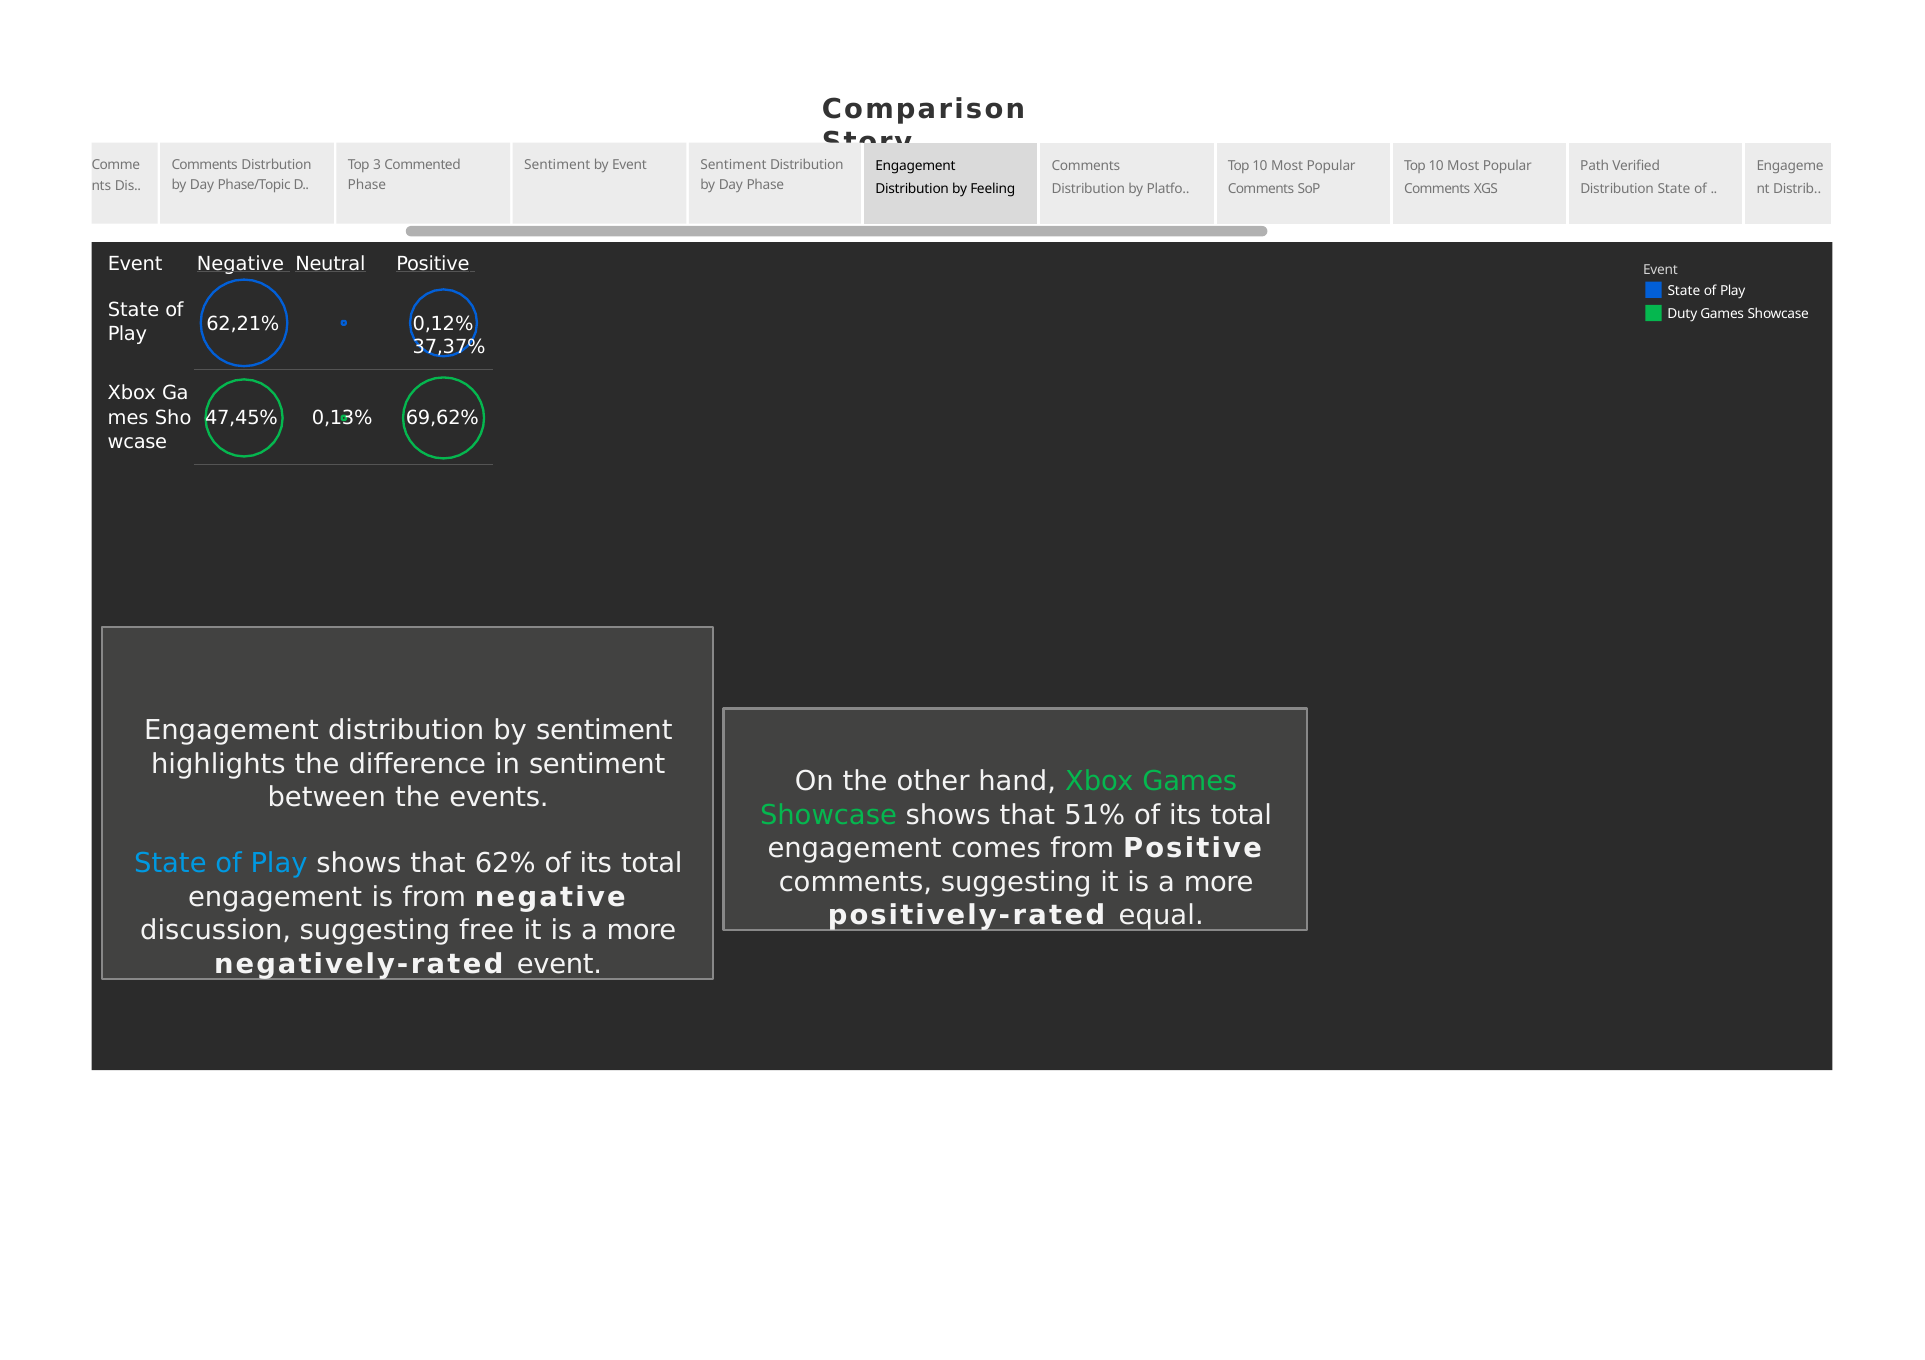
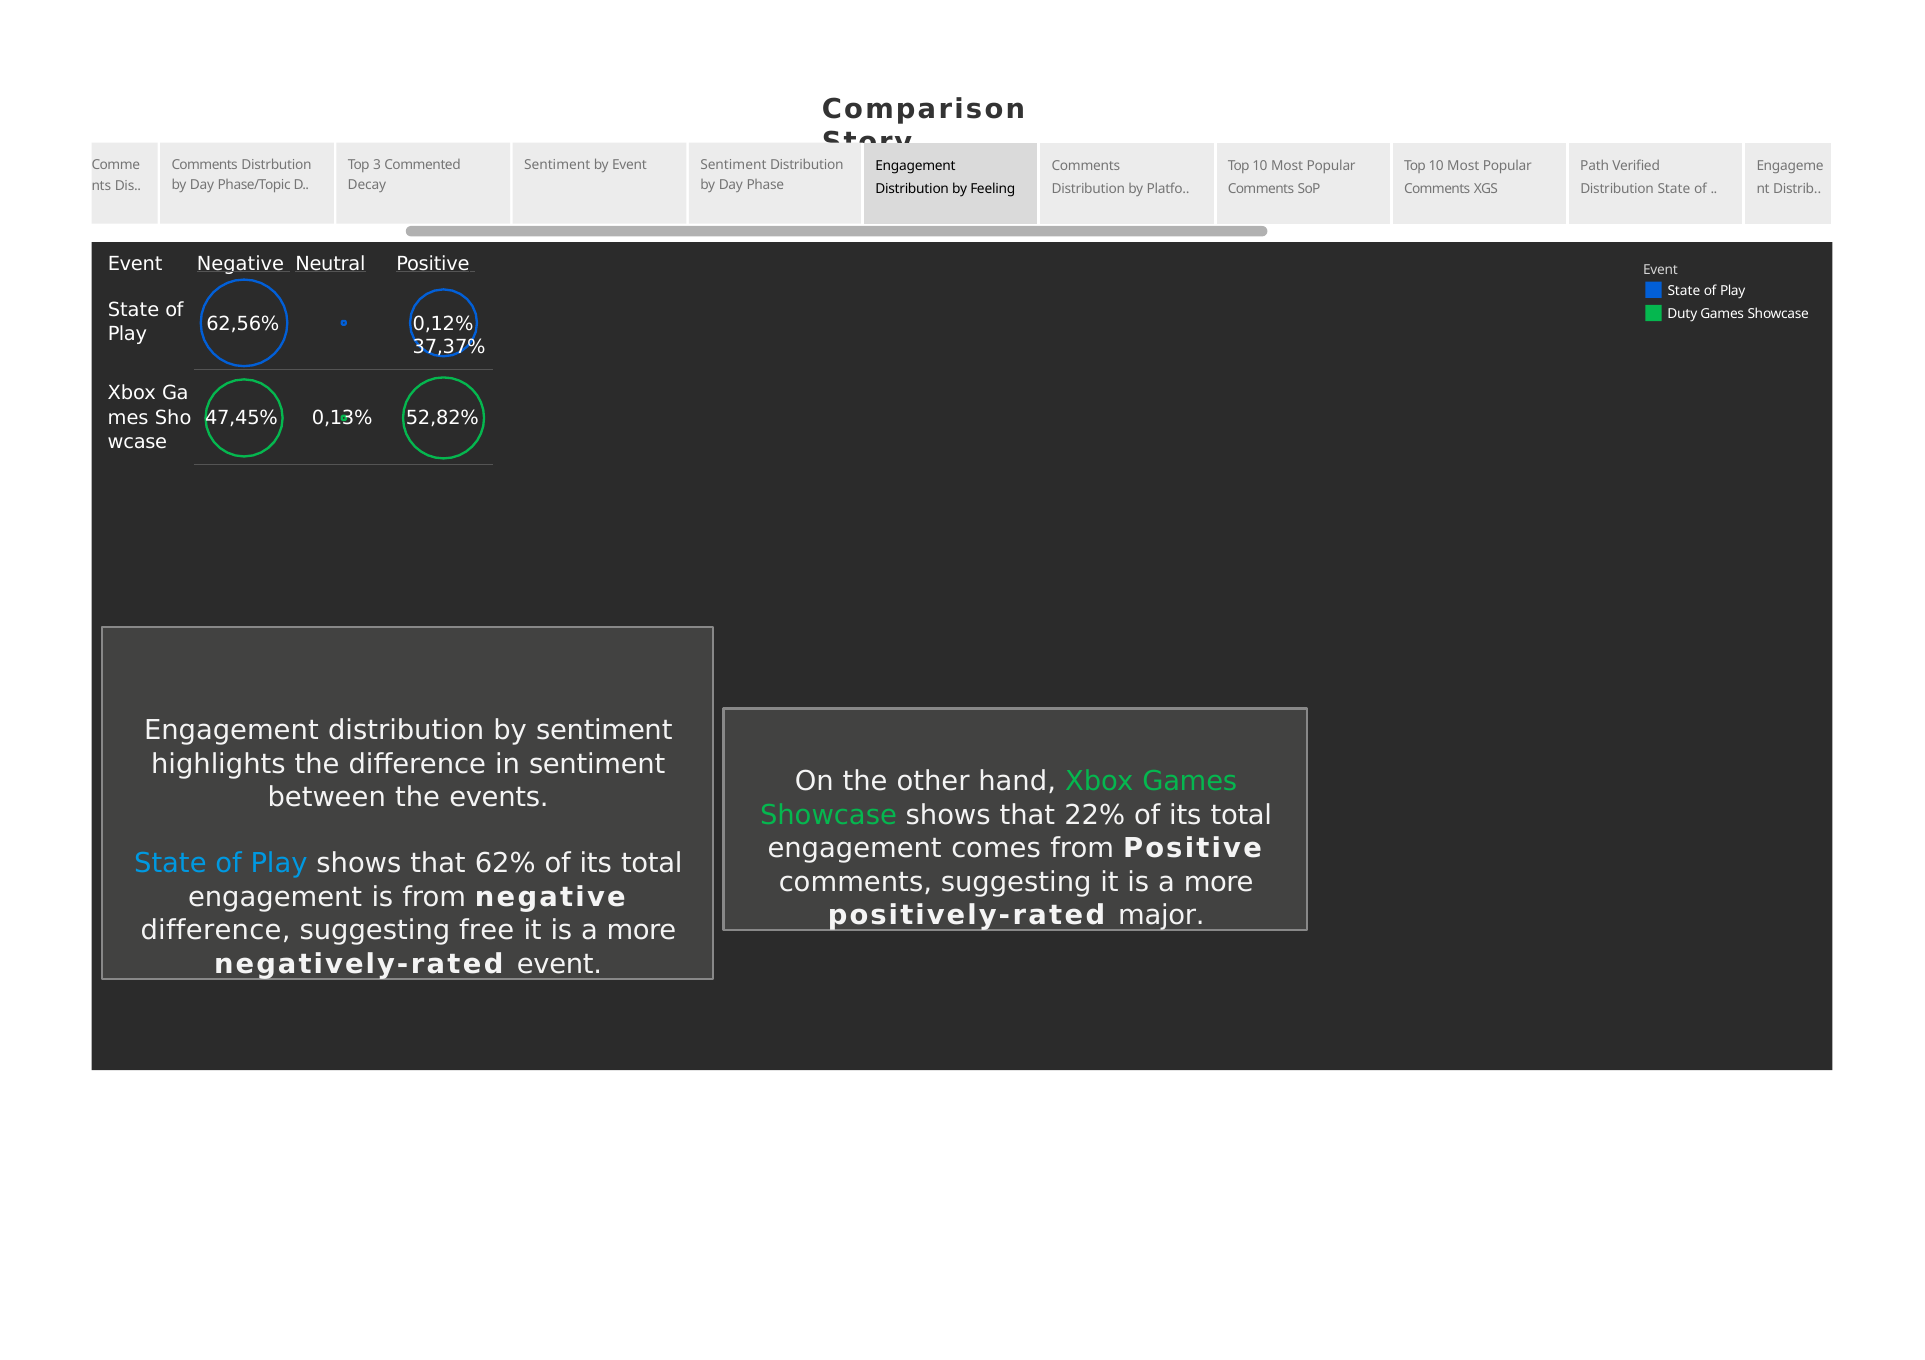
Phase: Phase -> Decay (367, 185)
62,21%: 62,21% -> 62,56% (243, 324)
69,62%: 69,62% -> 52,82% (442, 418)
51%: 51% -> 22% (1095, 815)
equal: equal -> major (1161, 916)
discussion: discussion -> difference (215, 931)
